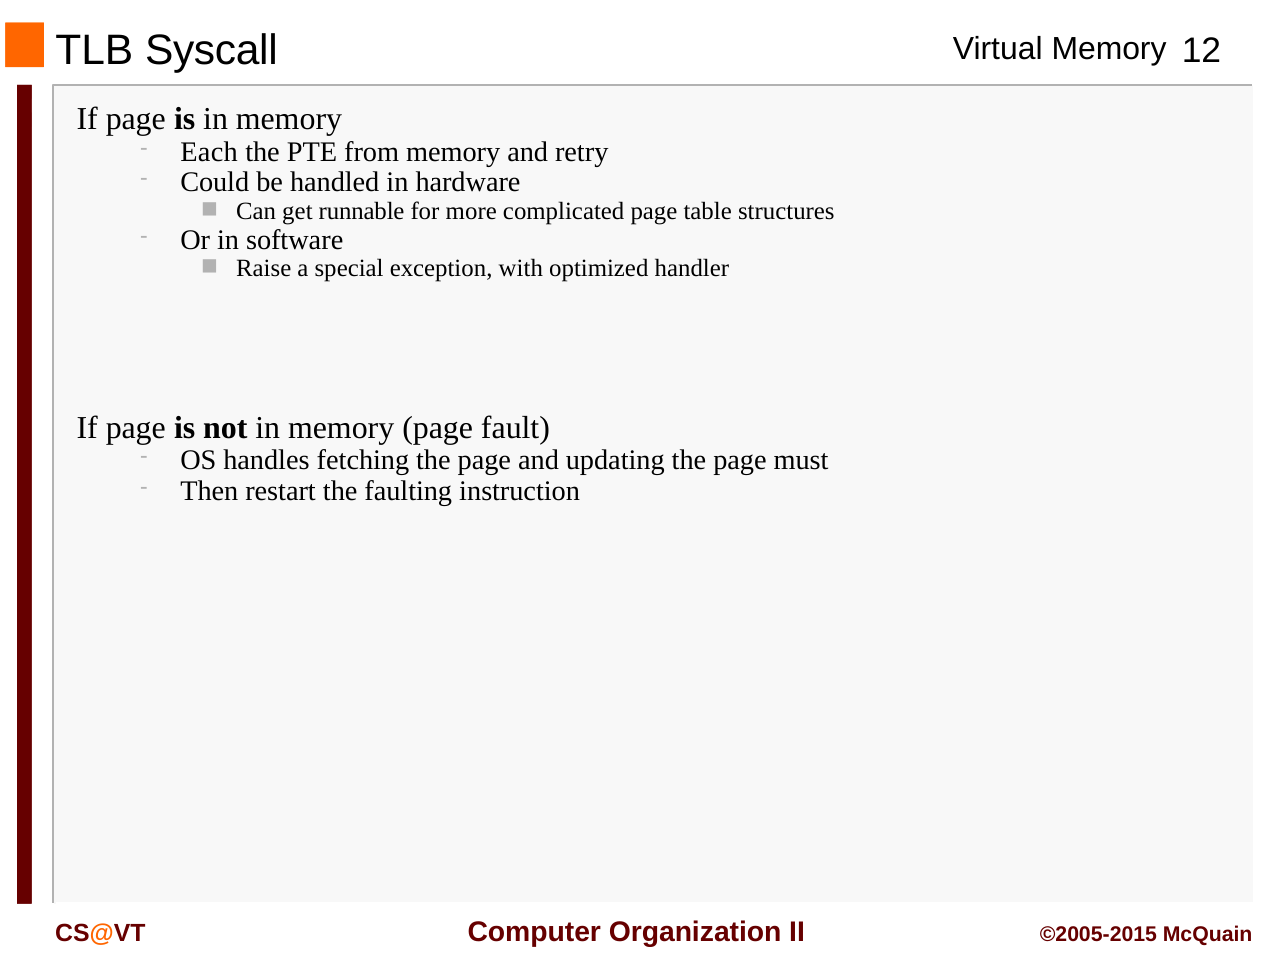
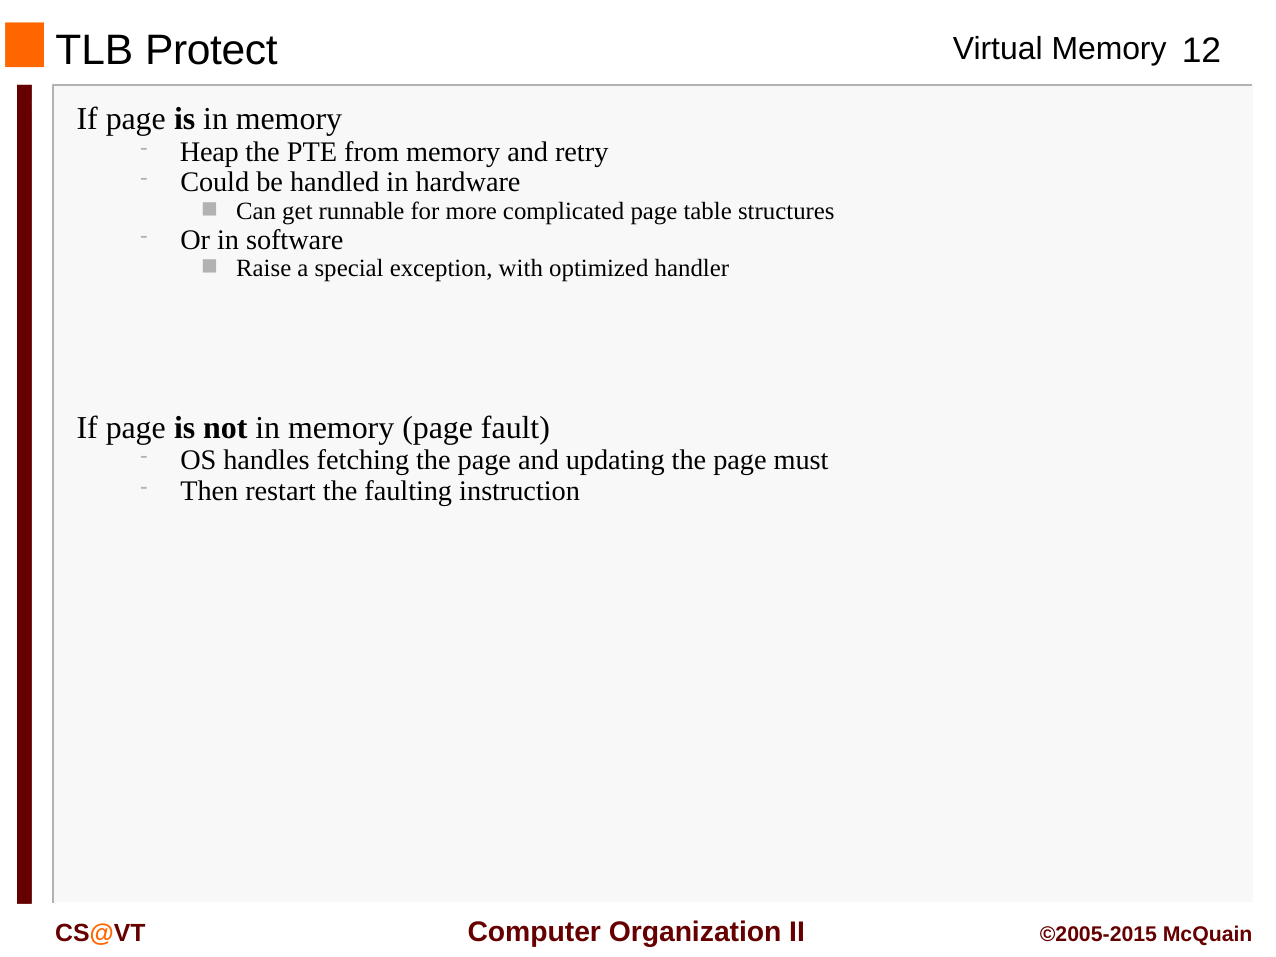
Syscall: Syscall -> Protect (211, 51)
Each: Each -> Heap (209, 152)
